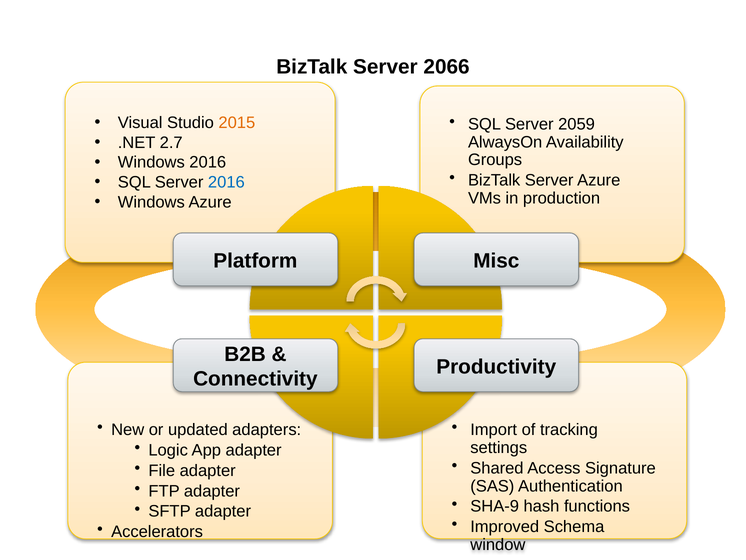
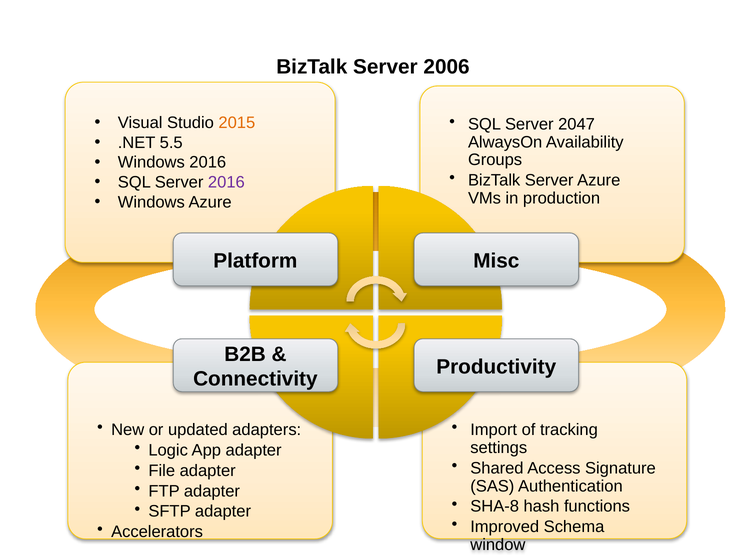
2066: 2066 -> 2006 (447, 67)
2059: 2059 -> 2047 (577, 124)
2.7: 2.7 -> 5.5 (171, 142)
2016 colour: blue -> purple (226, 182)
SHA-9: SHA-9 -> SHA-8 (495, 506)
